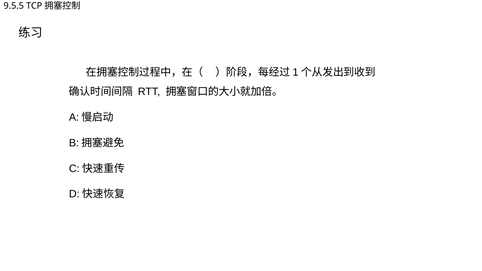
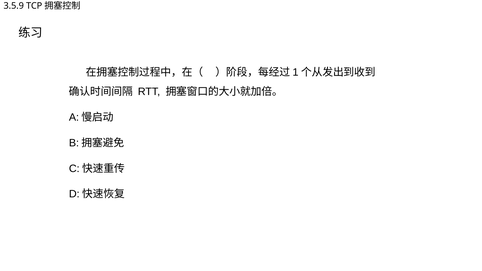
9.5.5: 9.5.5 -> 3.5.9 (14, 6)
